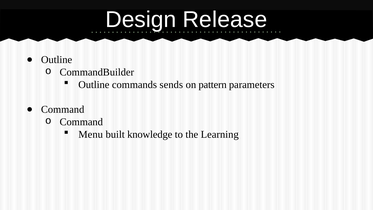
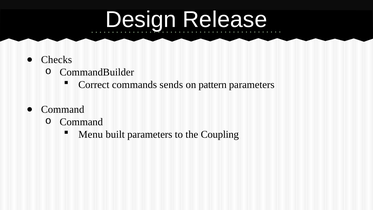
Outline: Outline -> Checks (57, 60)
Outline: Outline -> Correct (94, 85)
built knowledge: knowledge -> parameters (150, 134)
Learning: Learning -> Coupling (220, 134)
